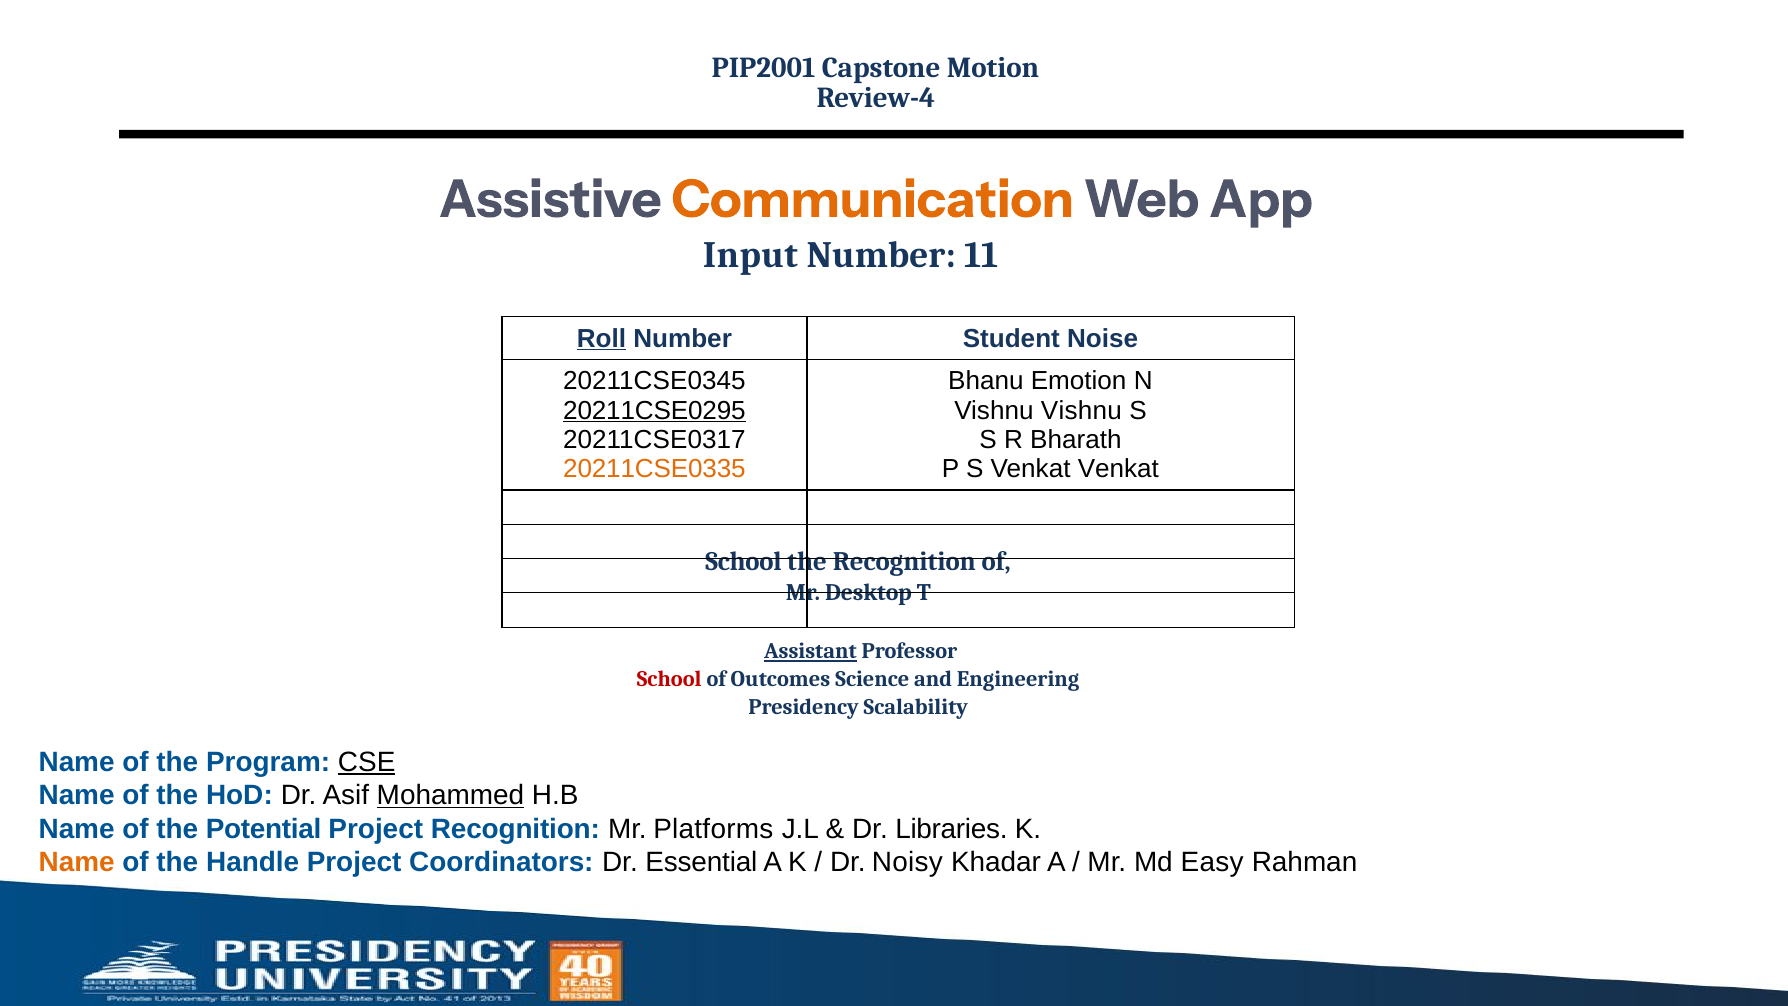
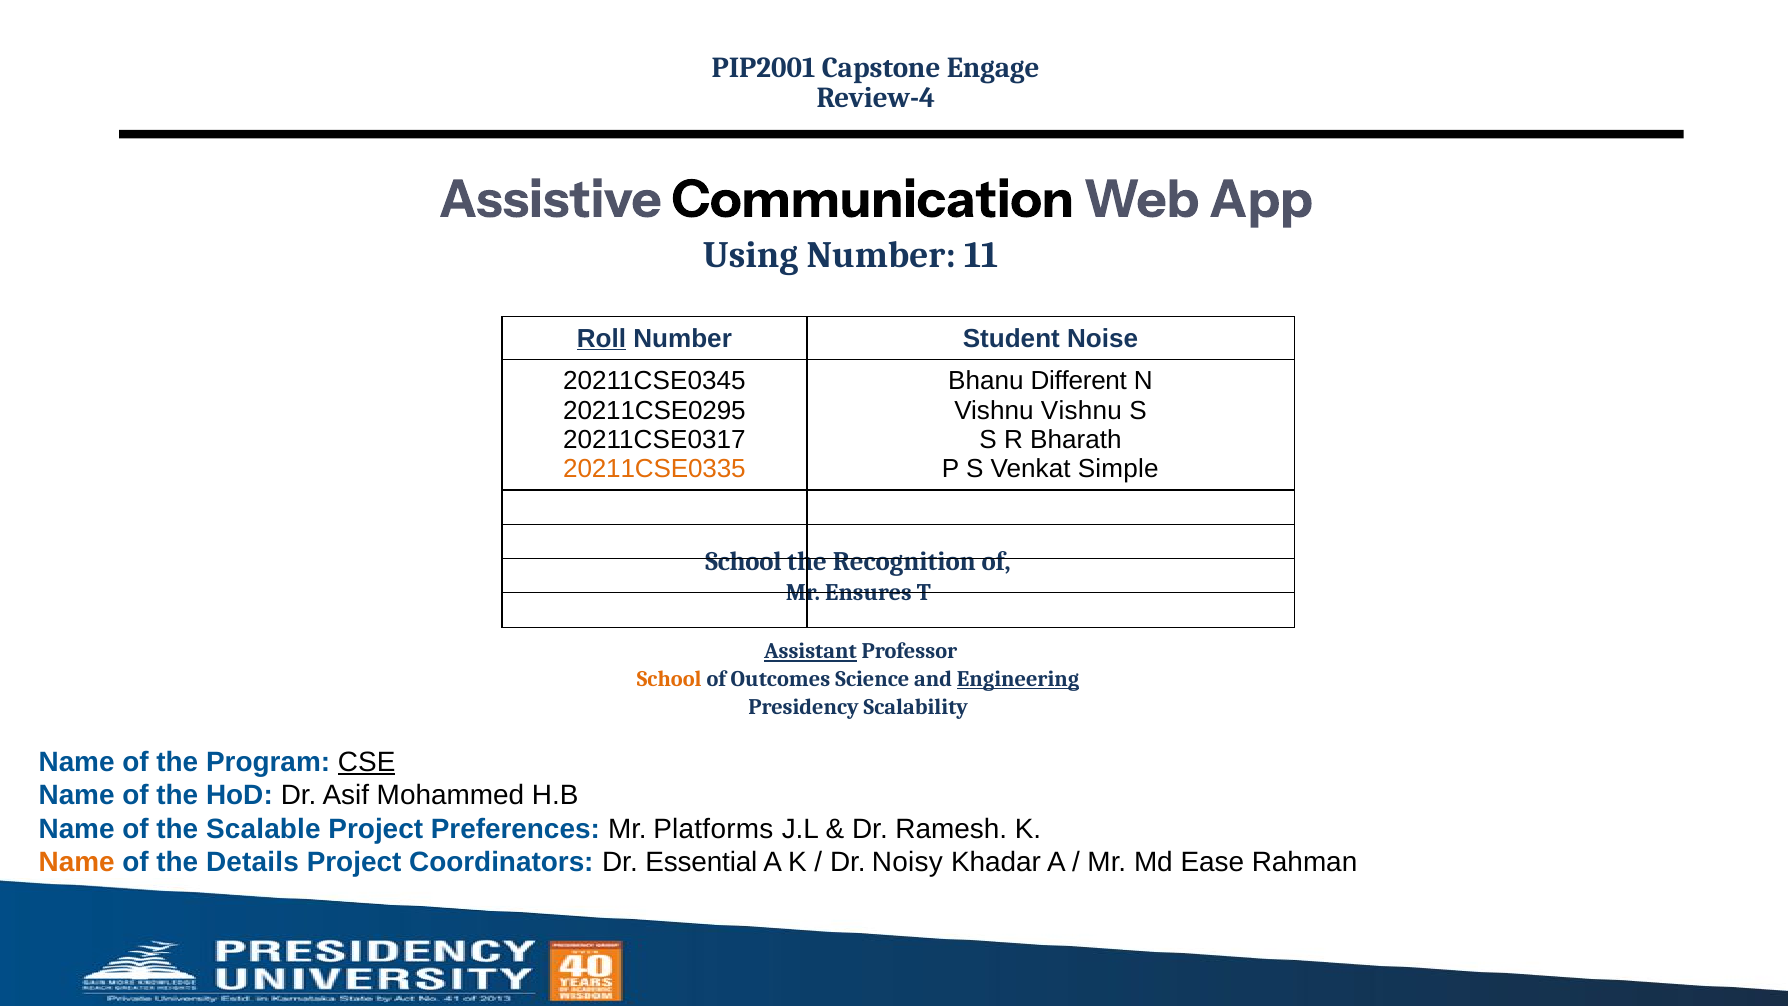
Motion: Motion -> Engage (993, 67)
Communication colour: orange -> black (873, 200)
Input: Input -> Using (751, 255)
Emotion: Emotion -> Different (1079, 381)
20211CSE0295 underline: present -> none (654, 410)
Venkat Venkat: Venkat -> Simple (1118, 469)
Desktop: Desktop -> Ensures (868, 593)
School colour: red -> orange (669, 679)
Engineering underline: none -> present (1018, 679)
Mohammed underline: present -> none (450, 795)
Potential: Potential -> Scalable (263, 829)
Project Recognition: Recognition -> Preferences (515, 829)
Libraries: Libraries -> Ramesh (951, 829)
Handle: Handle -> Details (253, 862)
Easy: Easy -> Ease (1212, 862)
